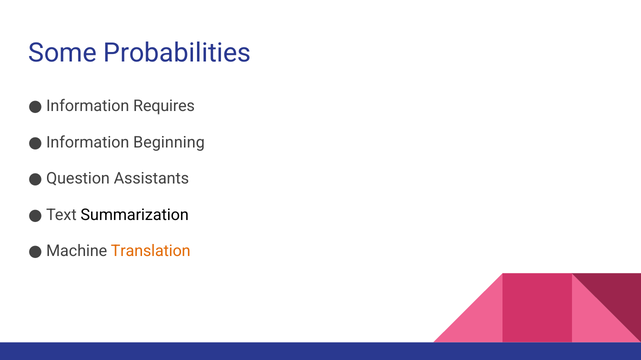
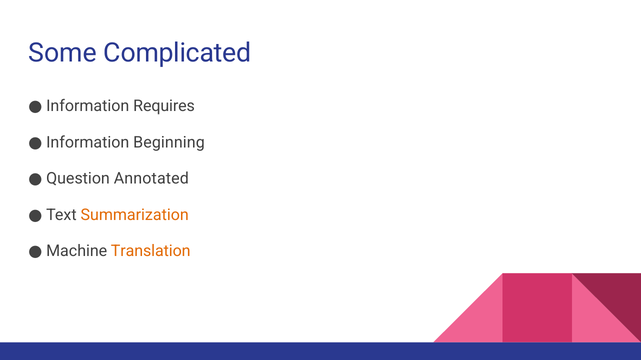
Probabilities: Probabilities -> Complicated (177, 53)
Assistants: Assistants -> Annotated (151, 179)
Summarization colour: black -> orange (135, 215)
